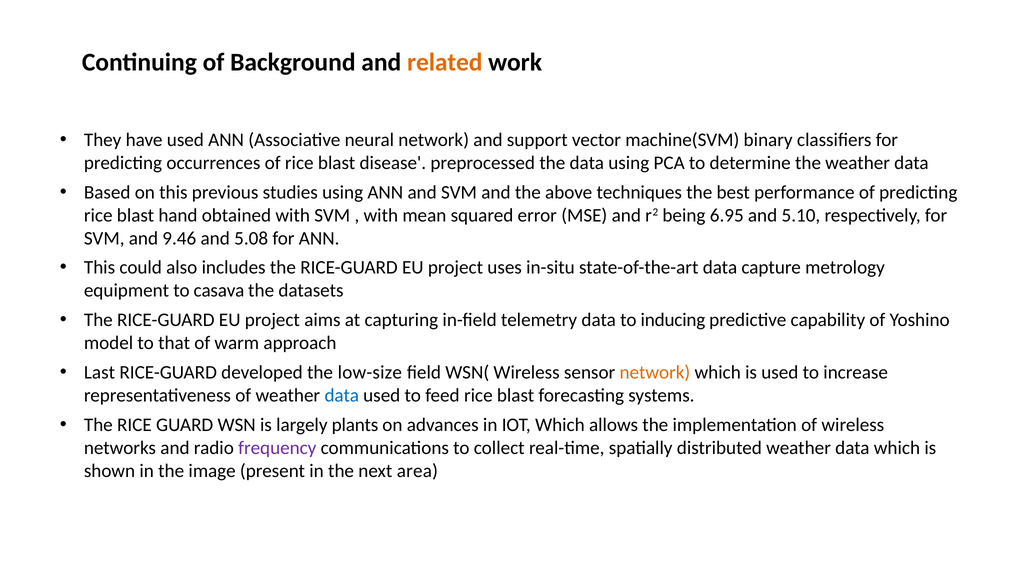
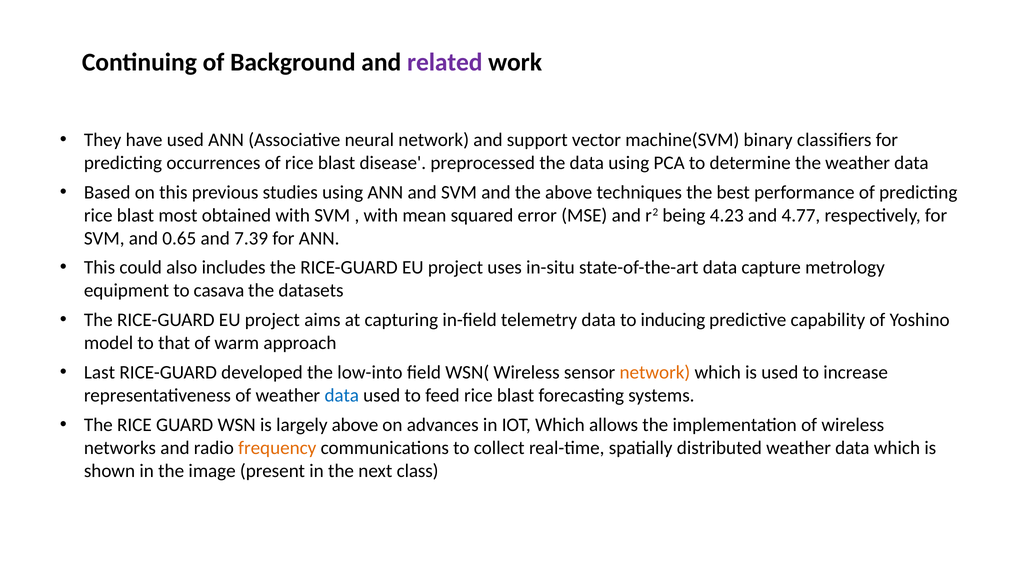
related colour: orange -> purple (445, 62)
hand: hand -> most (178, 215)
6.95: 6.95 -> 4.23 (727, 215)
5.10: 5.10 -> 4.77 (801, 215)
9.46: 9.46 -> 0.65 (179, 238)
5.08: 5.08 -> 7.39 (251, 238)
low-size: low-size -> low-into (370, 372)
largely plants: plants -> above (355, 424)
frequency colour: purple -> orange (277, 447)
area: area -> class (418, 470)
